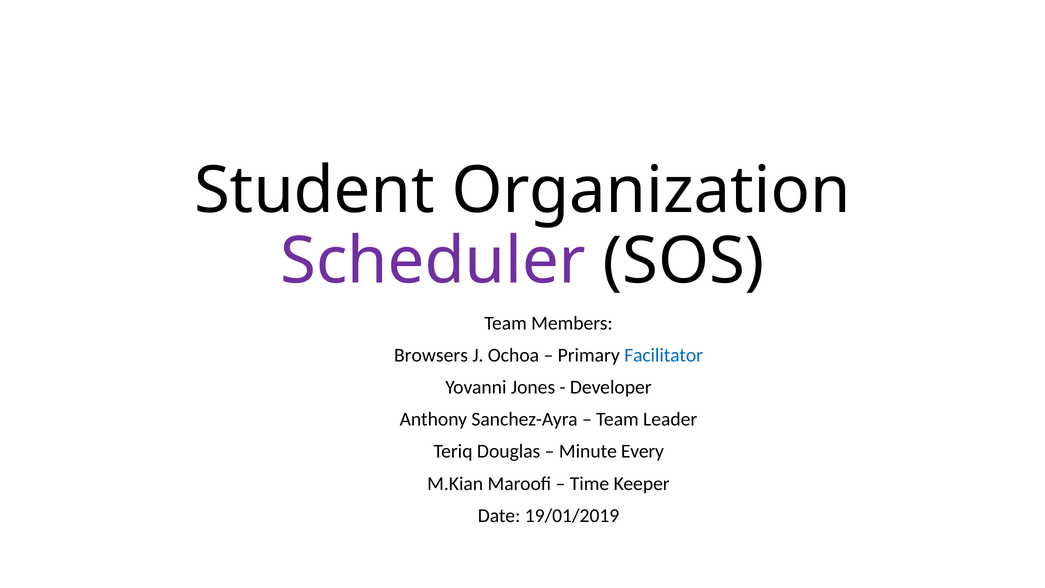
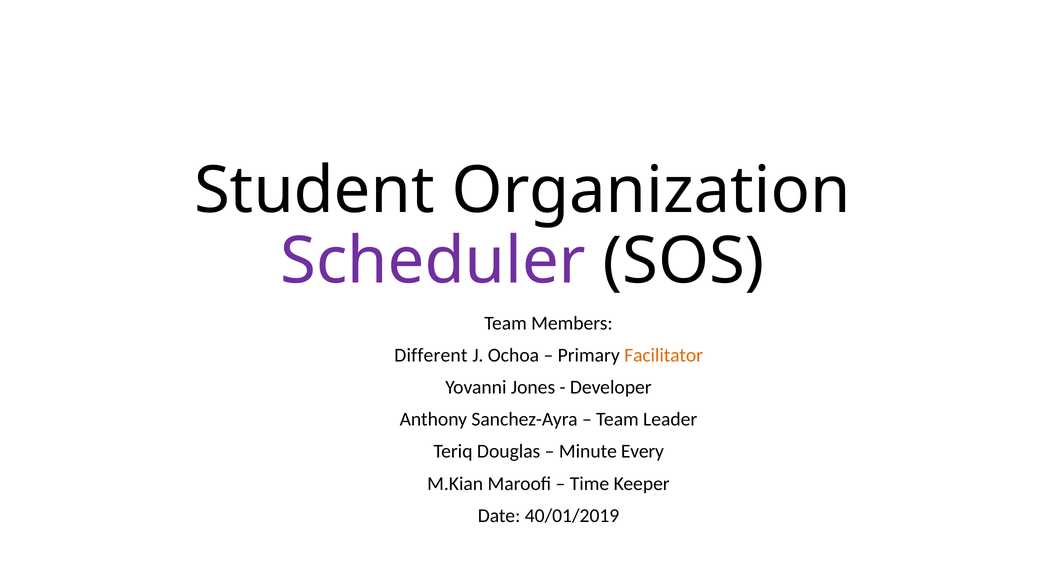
Browsers: Browsers -> Different (431, 355)
Facilitator colour: blue -> orange (664, 355)
19/01/2019: 19/01/2019 -> 40/01/2019 (572, 515)
